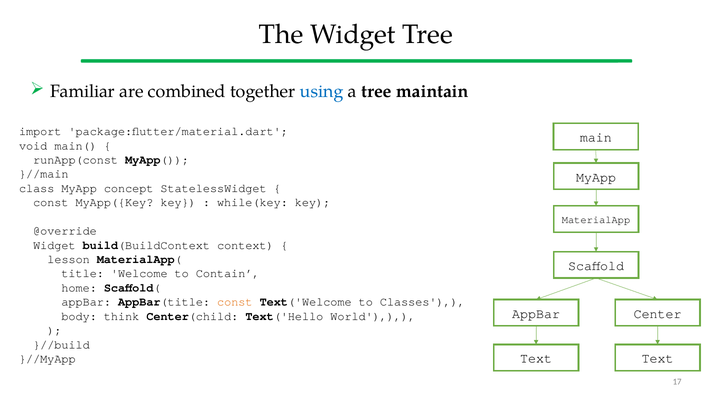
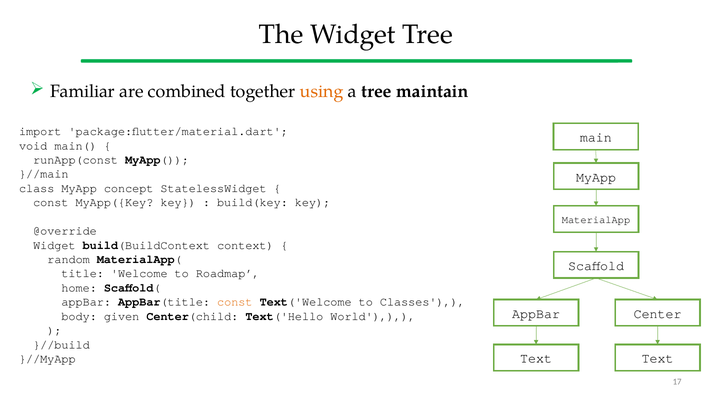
using colour: blue -> orange (322, 91)
while(key: while(key -> build(key (252, 202)
lesson: lesson -> random (69, 259)
Contain: Contain -> Roadmap (228, 273)
think: think -> given (122, 316)
